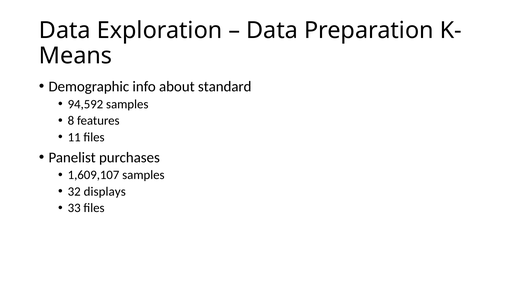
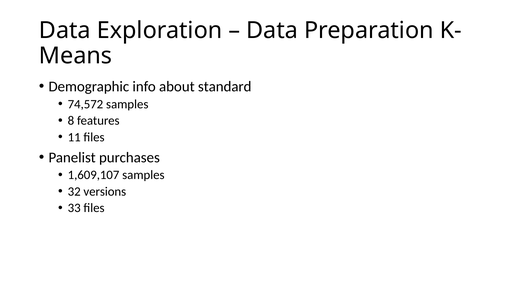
94,592: 94,592 -> 74,572 (85, 104)
displays: displays -> versions (105, 191)
